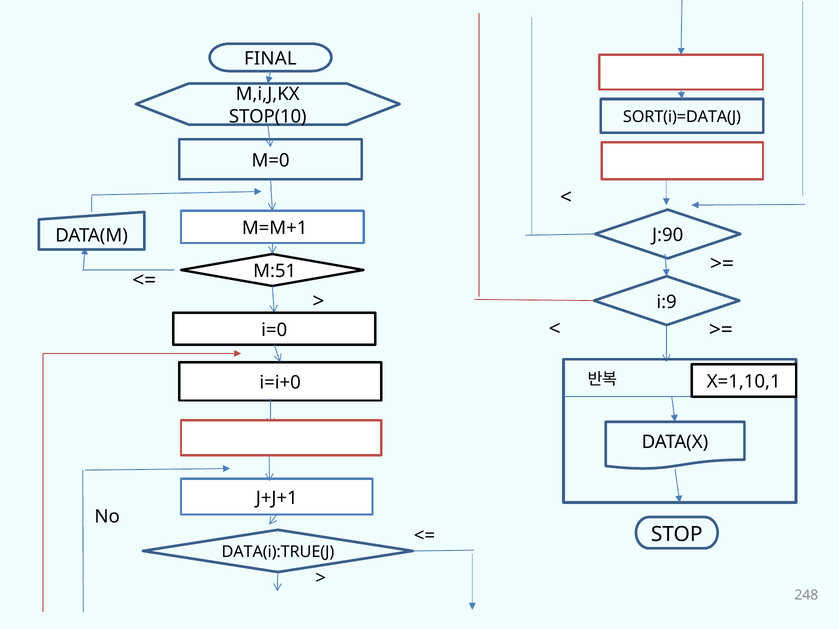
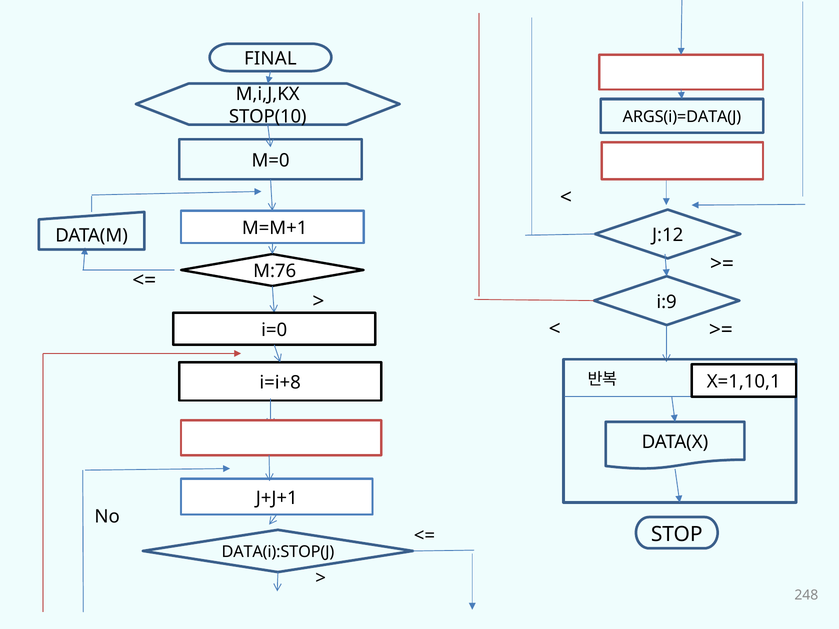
SORT(i)=DATA(J: SORT(i)=DATA(J -> ARGS(i)=DATA(J (682, 117)
J:90: J:90 -> J:12 (668, 235)
M:51: M:51 -> M:76 (275, 271)
i=i+0: i=i+0 -> i=i+8 (280, 383)
DATA(i):TRUE(J: DATA(i):TRUE(J -> DATA(i):STOP(J (278, 552)
